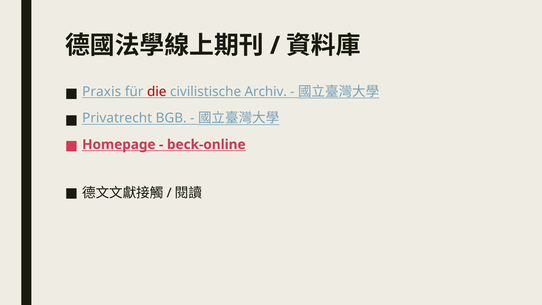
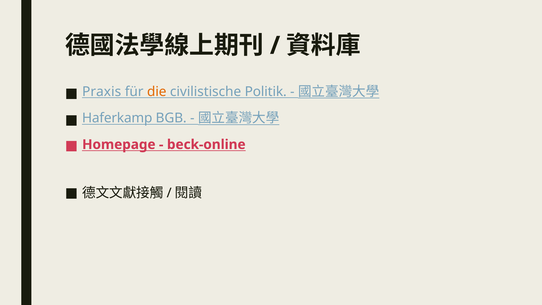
die colour: red -> orange (157, 92)
Archiv: Archiv -> Politik (266, 92)
Privatrecht: Privatrecht -> Haferkamp (117, 118)
